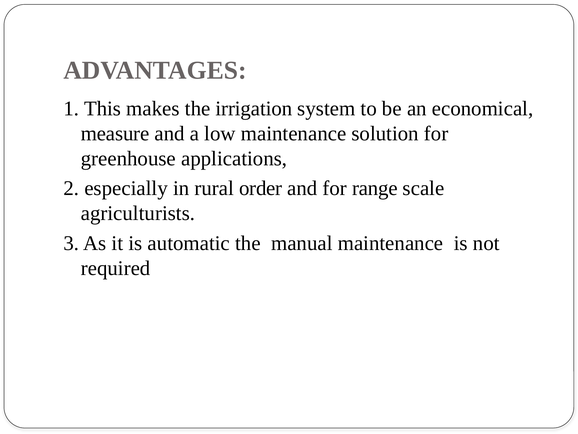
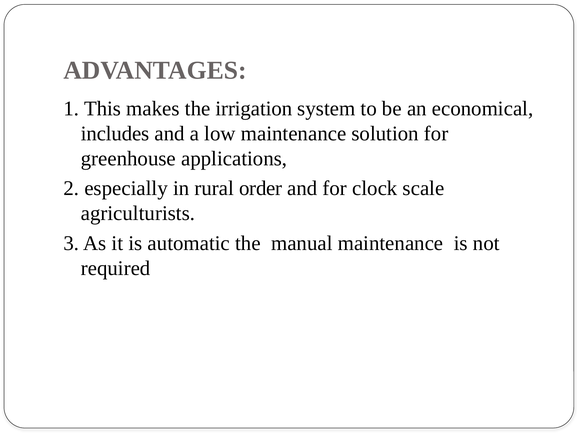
measure: measure -> includes (115, 133)
range: range -> clock (375, 188)
